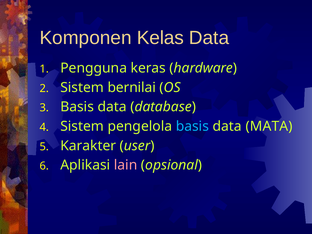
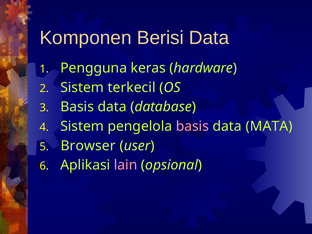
Kelas: Kelas -> Berisi (160, 38)
bernilai: bernilai -> terkecil (132, 87)
basis colour: light blue -> pink (192, 126)
Karakter: Karakter -> Browser (88, 146)
